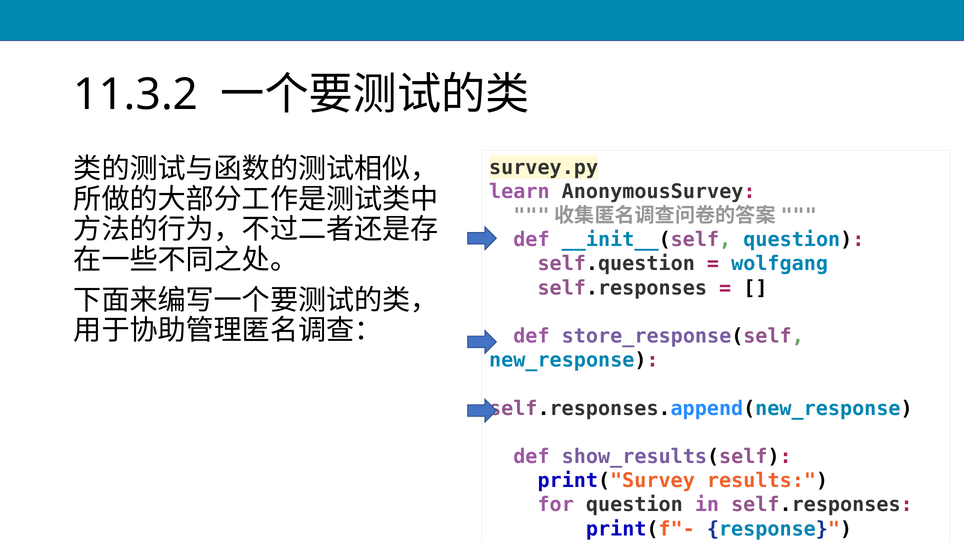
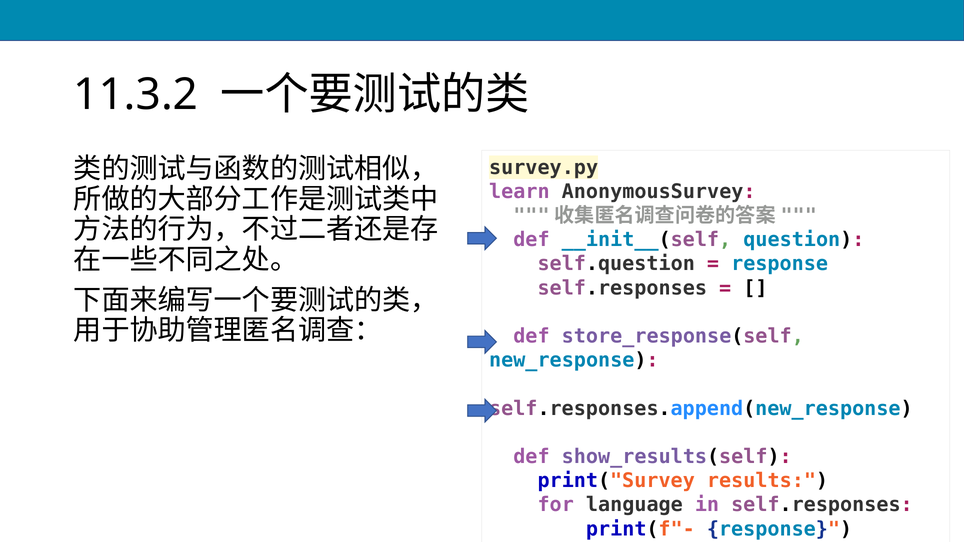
wolfgang: wolfgang -> response (780, 264)
for question: question -> language (634, 505)
